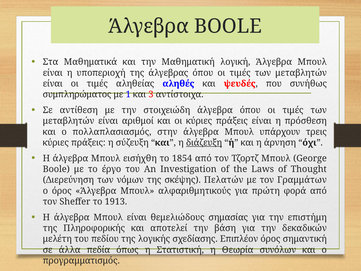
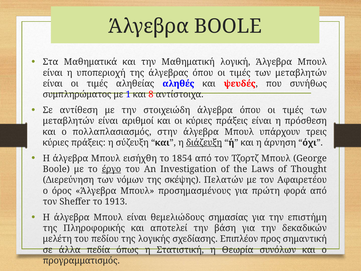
3: 3 -> 8 (151, 94)
έργο underline: none -> present (111, 169)
Γραμμάτων: Γραμμάτων -> Αφαιρετέου (302, 180)
αλφαριθμητικούς: αλφαριθμητικούς -> προσημασμένους (195, 191)
Επιπλέον όρος: όρος -> προς (270, 239)
